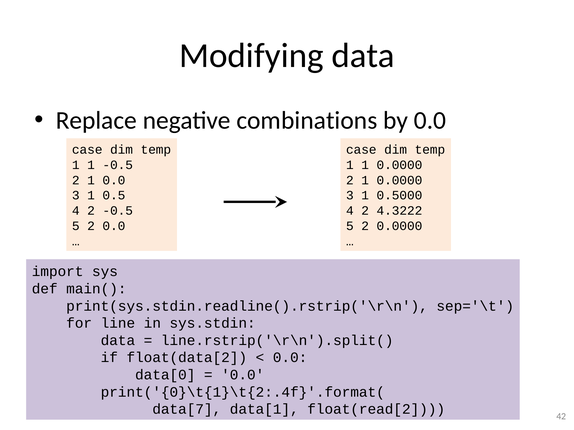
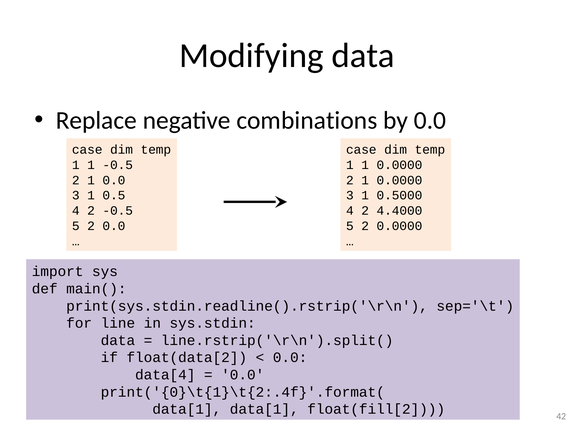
4.3222: 4.3222 -> 4.4000 (399, 211)
data[0: data[0 -> data[4 (165, 375)
data[7: data[7 -> data[1 (187, 410)
float(read[2: float(read[2 -> float(fill[2 (376, 410)
